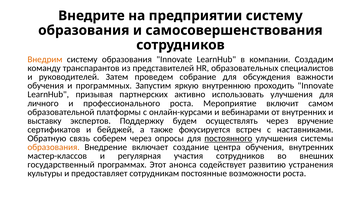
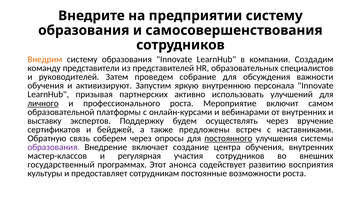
транспарантов: транспарантов -> представители (91, 68)
программных: программных -> активизируют (104, 86)
проходить: проходить -> персонала (274, 86)
использовать улучшения: улучшения -> улучшений (292, 95)
личного underline: none -> present (43, 103)
фокусируется: фокусируется -> предложены (204, 130)
образования colour: orange -> purple (54, 147)
устранения: устранения -> восприятия (311, 165)
